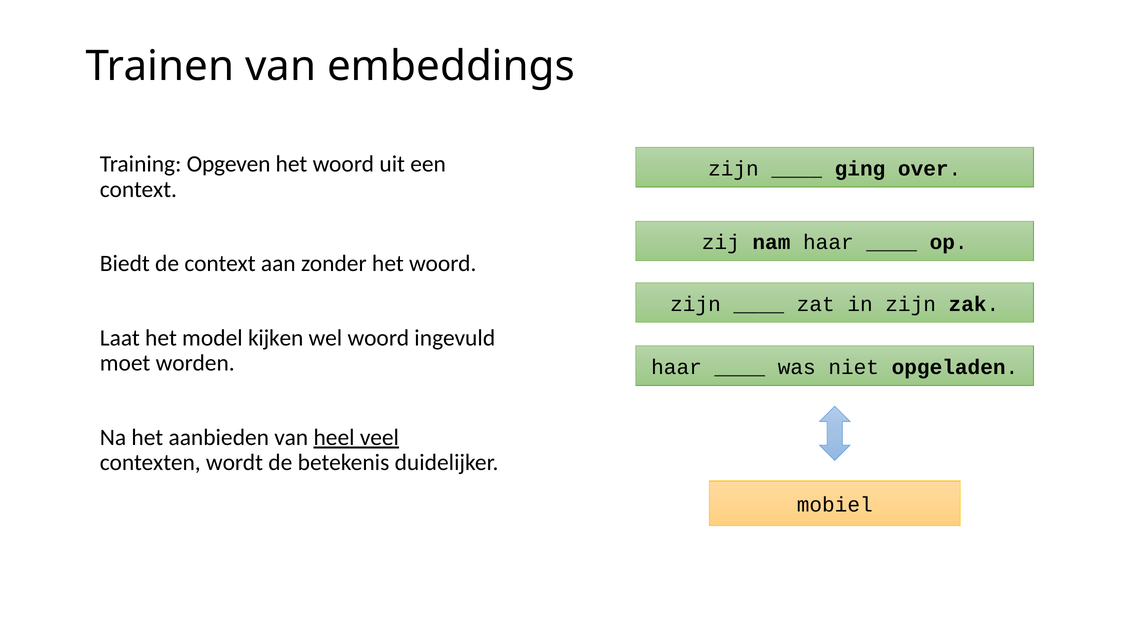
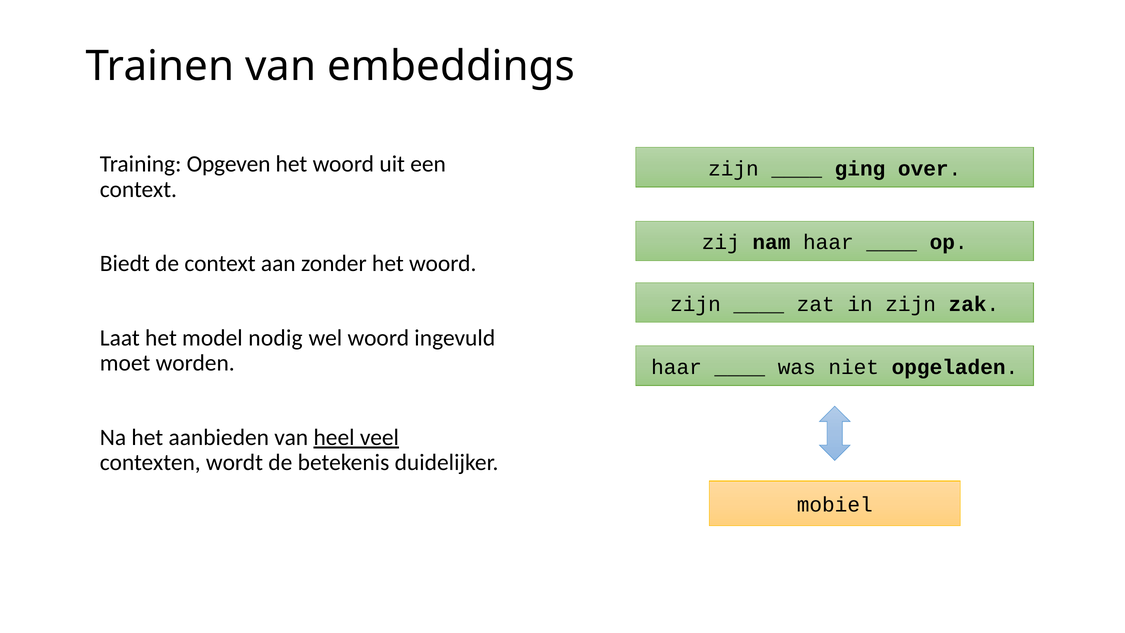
kijken: kijken -> nodig (275, 338)
